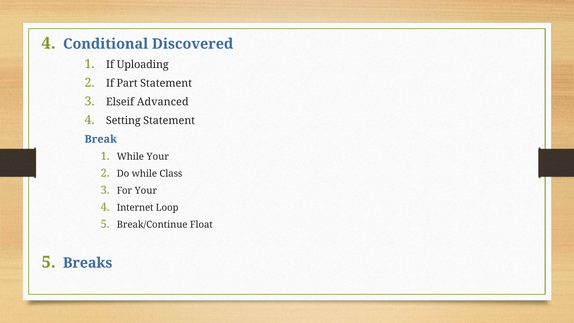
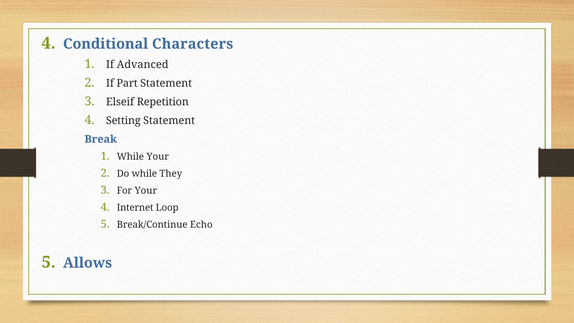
Discovered: Discovered -> Characters (193, 44)
Uploading: Uploading -> Advanced (143, 64)
Advanced: Advanced -> Repetition (163, 102)
Class: Class -> They (171, 174)
Float: Float -> Echo (201, 225)
Breaks: Breaks -> Allows (88, 263)
